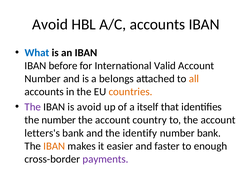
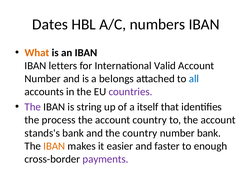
Avoid: Avoid -> Dates (50, 24)
A/C accounts: accounts -> numbers (157, 24)
What colour: blue -> orange (37, 53)
before: before -> letters (63, 66)
all colour: orange -> blue (194, 79)
countries colour: orange -> purple (131, 92)
is avoid: avoid -> string (89, 107)
the number: number -> process (59, 120)
letters's: letters's -> stands's (42, 133)
the identify: identify -> country (140, 133)
